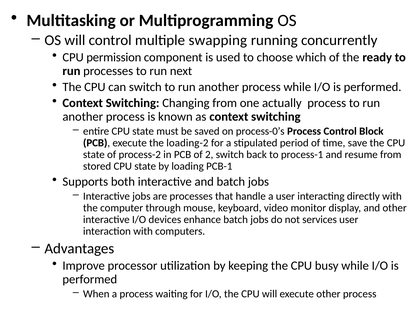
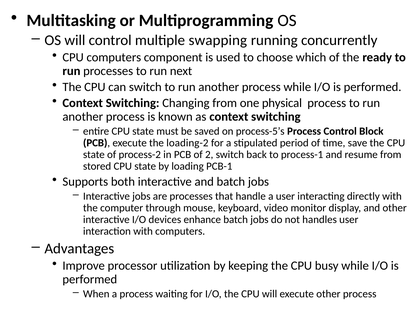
CPU permission: permission -> computers (114, 57)
actually: actually -> physical (282, 103)
process-0’s: process-0’s -> process-5’s (260, 131)
services: services -> handles (320, 220)
